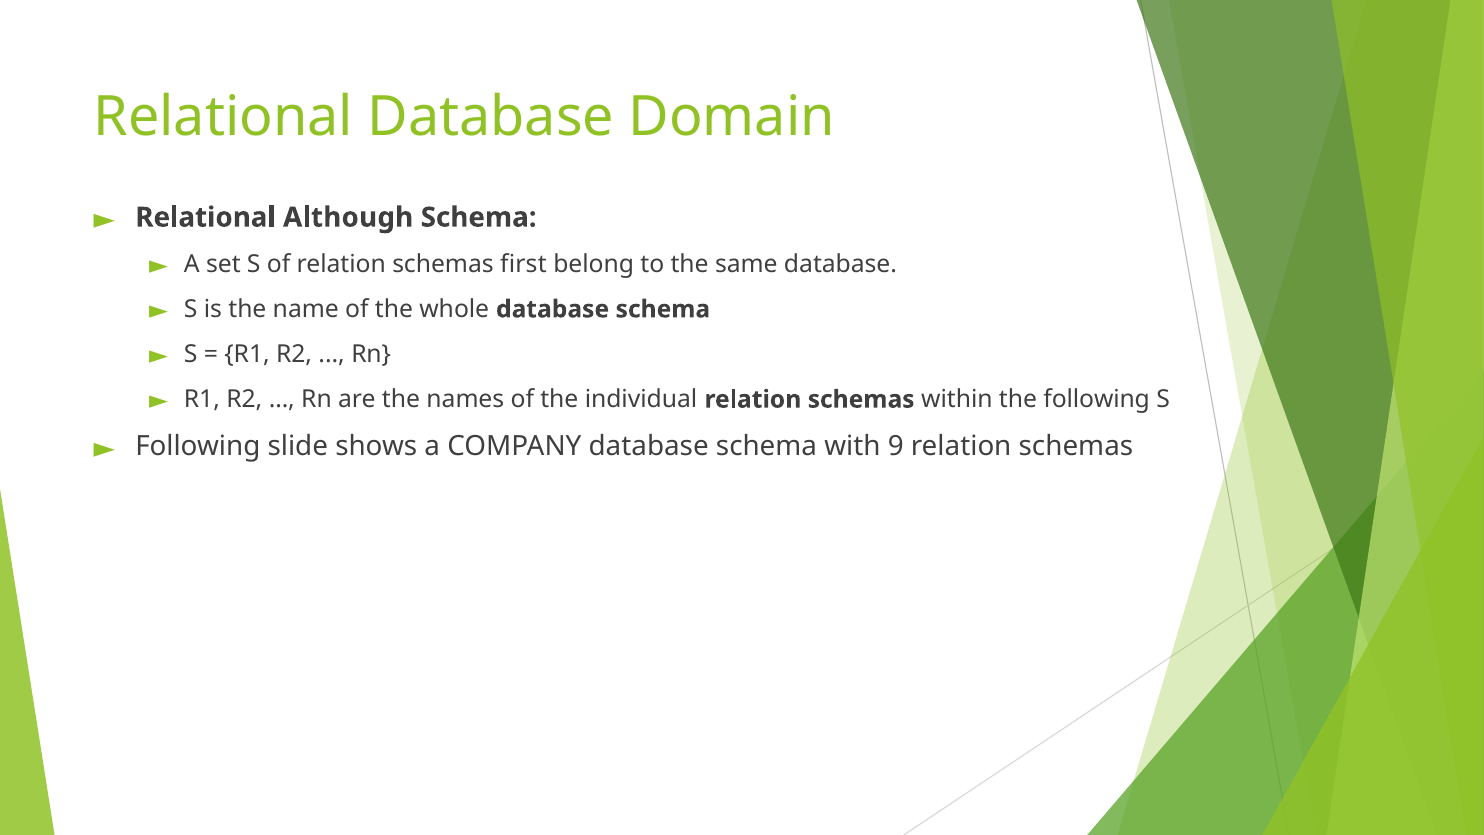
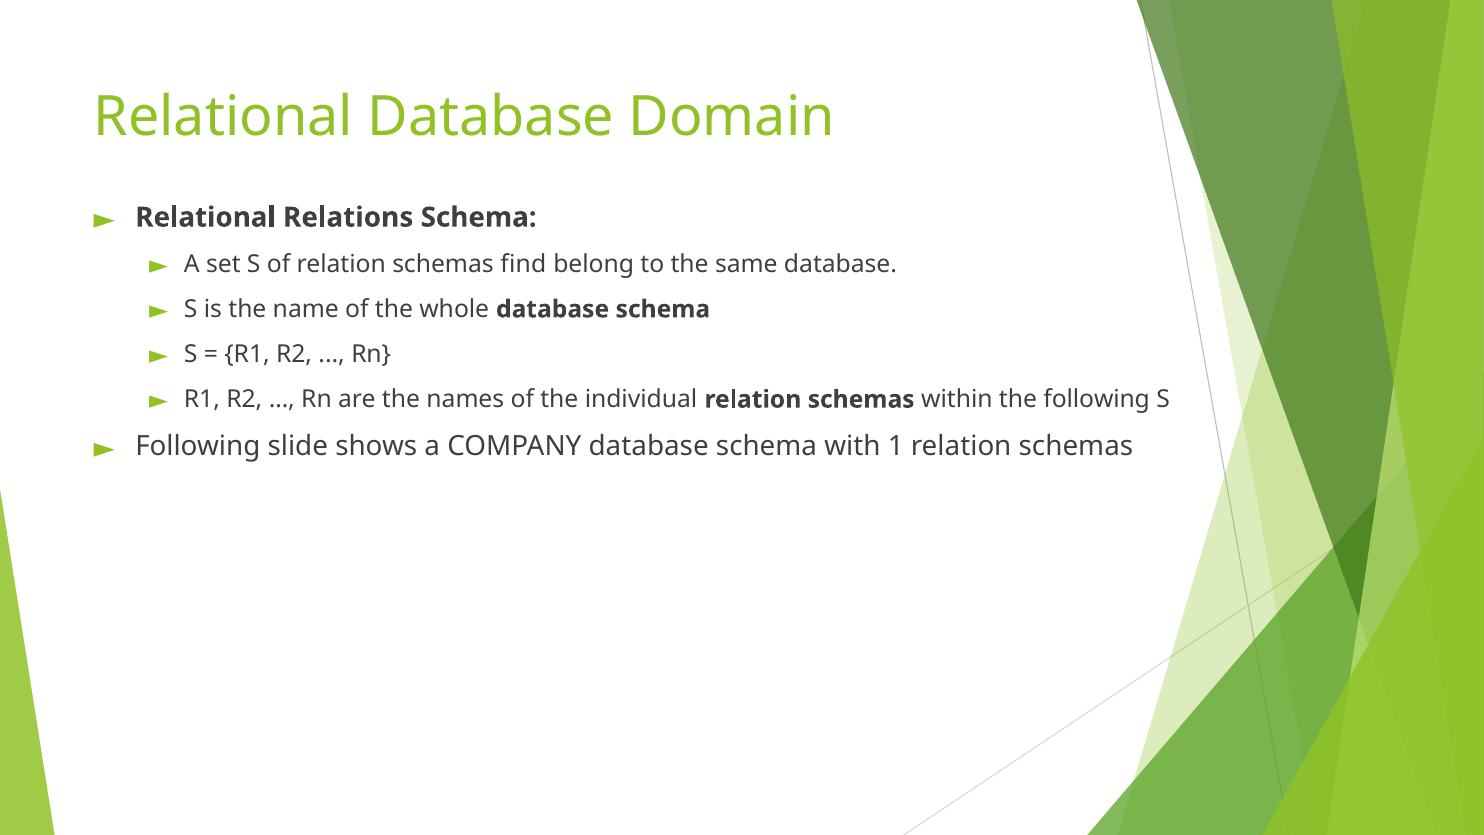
Although: Although -> Relations (348, 217)
first: first -> find (523, 264)
9: 9 -> 1 (896, 447)
